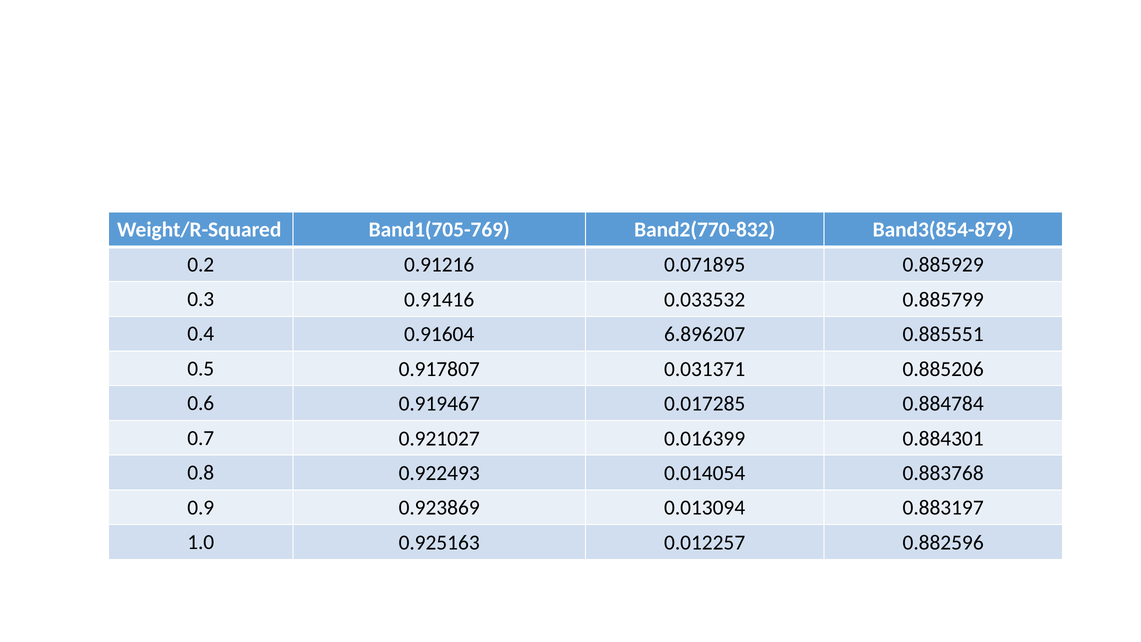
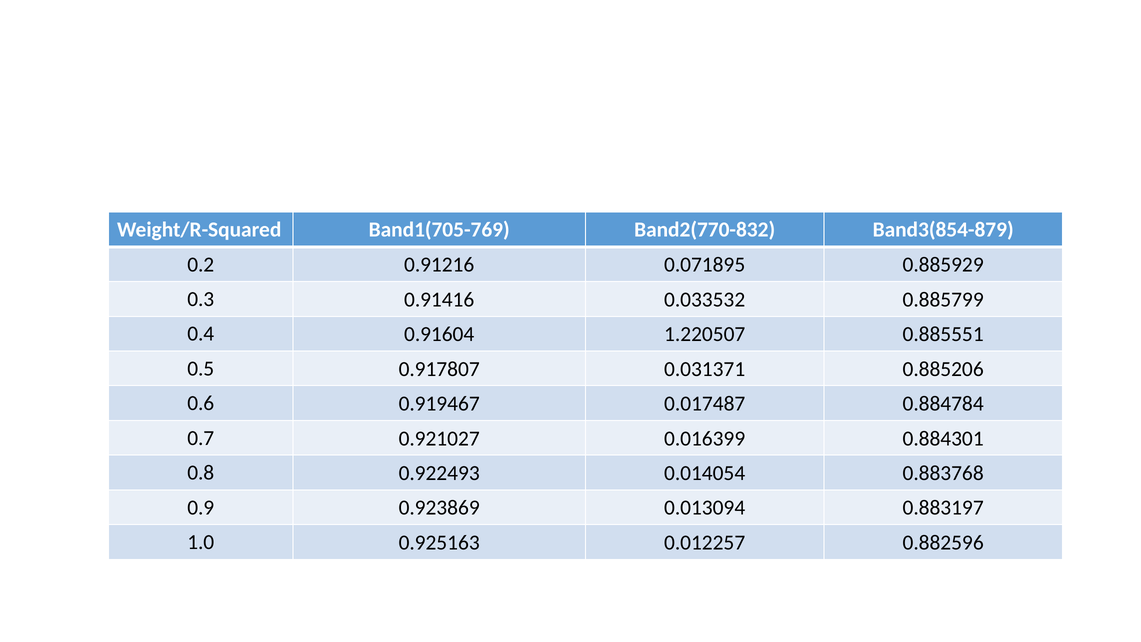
6.896207: 6.896207 -> 1.220507 (705, 334)
0.017285: 0.017285 -> 0.017487 (705, 404)
